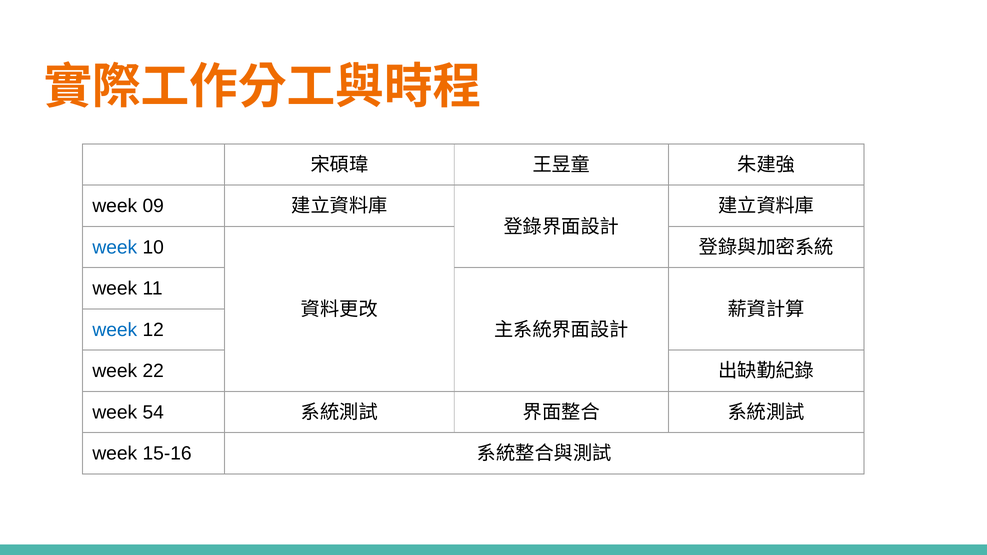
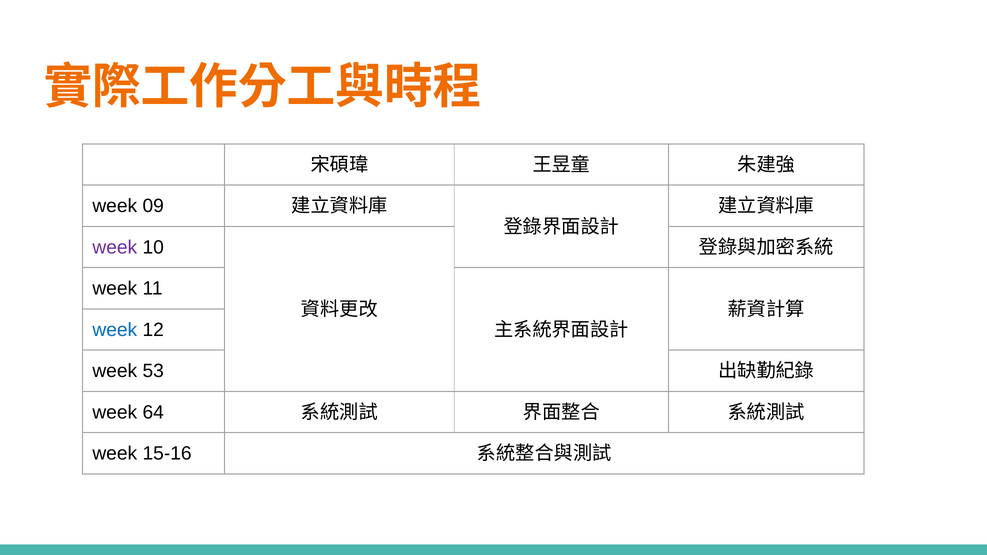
week colour: blue -> purple (115, 247)
22: 22 -> 53 (153, 371)
54: 54 -> 64 (153, 412)
